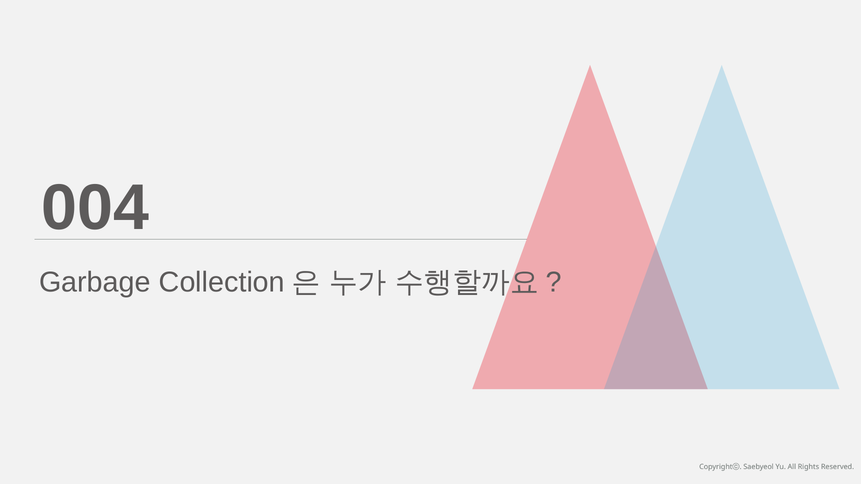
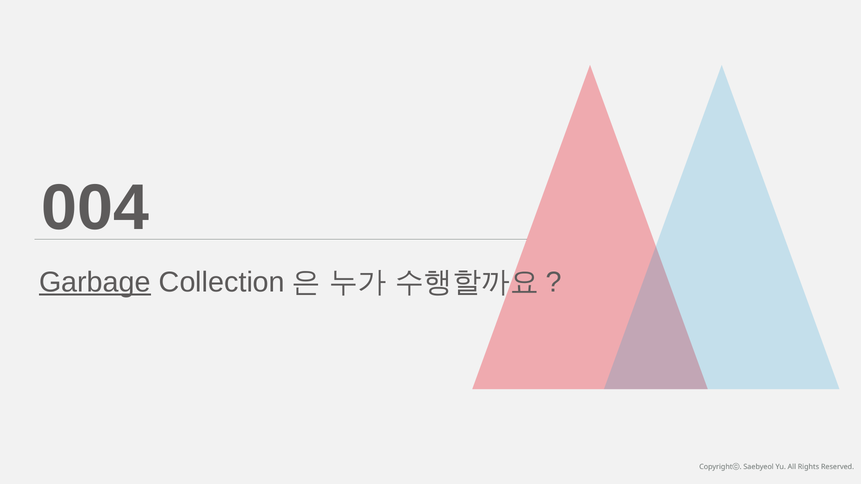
Garbage underline: none -> present (95, 282)
